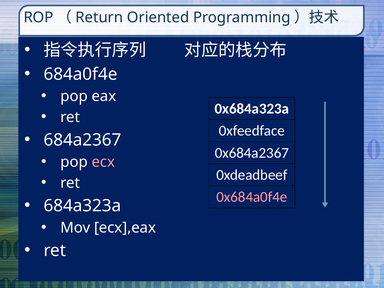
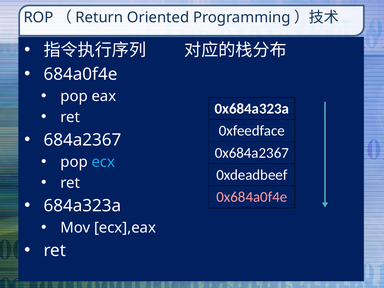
ecx colour: pink -> light blue (103, 162)
